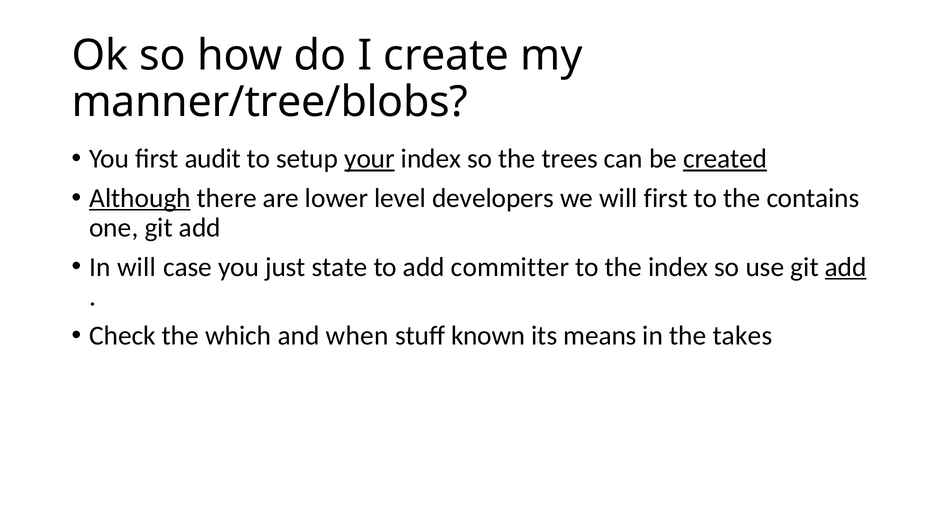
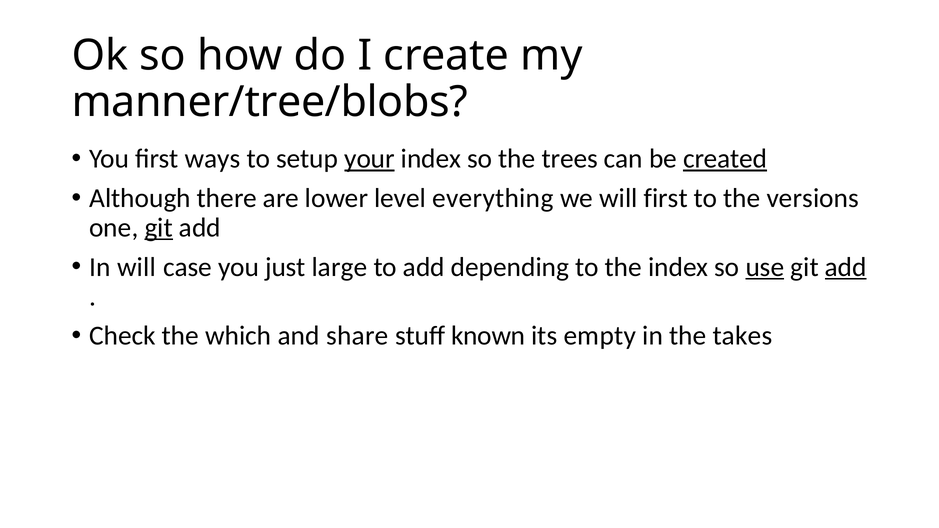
audit: audit -> ways (213, 159)
Although underline: present -> none (140, 198)
developers: developers -> everything (493, 198)
contains: contains -> versions (813, 198)
git underline: none -> present (159, 228)
state: state -> large (339, 267)
committer: committer -> depending (510, 267)
use underline: none -> present (765, 267)
when: when -> share (357, 336)
means: means -> empty (600, 336)
